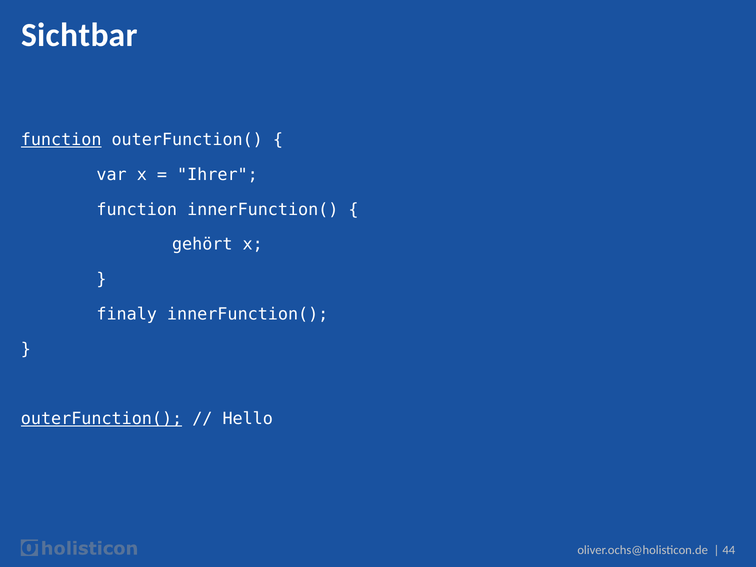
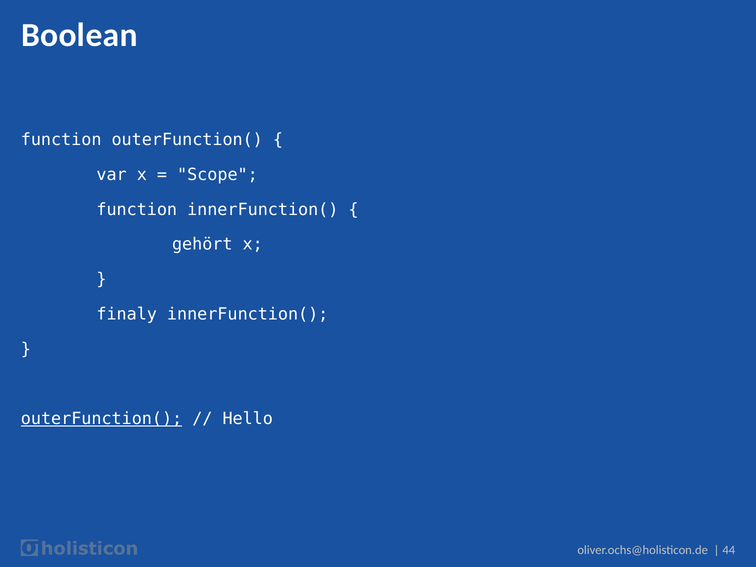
Sichtbar: Sichtbar -> Boolean (79, 35)
function underline: present -> none (61, 140)
Ihrer: Ihrer -> Scope (217, 175)
